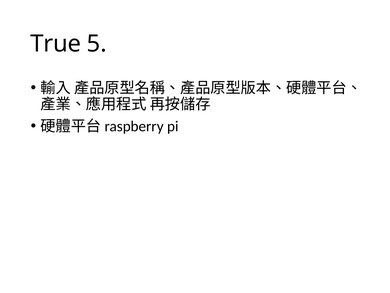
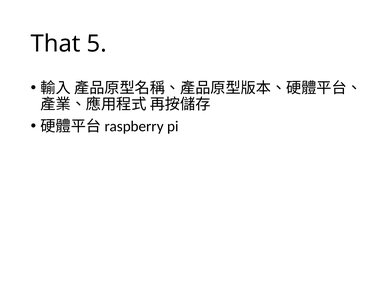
True: True -> That (56, 44)
